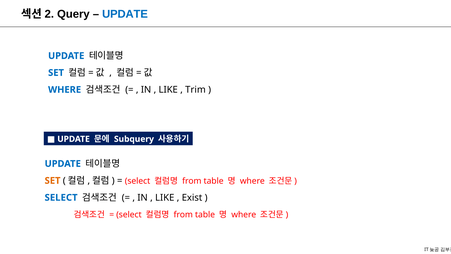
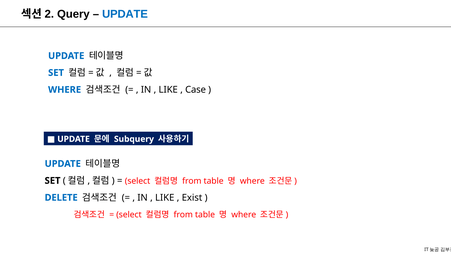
Trim: Trim -> Case (196, 90)
SET colour: orange -> black (53, 180)
SELECT: SELECT -> DELETE (61, 197)
